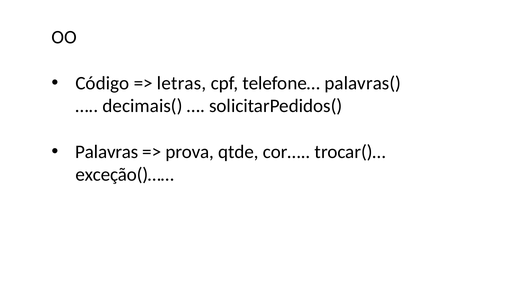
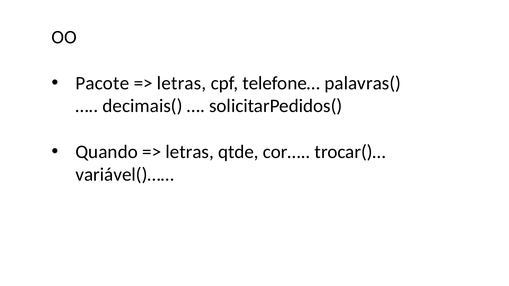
Código: Código -> Pacote (102, 83)
Palavras: Palavras -> Quando (107, 152)
prova: prova -> letras (190, 152)
exceção()……: exceção()…… -> variável()…… (125, 175)
